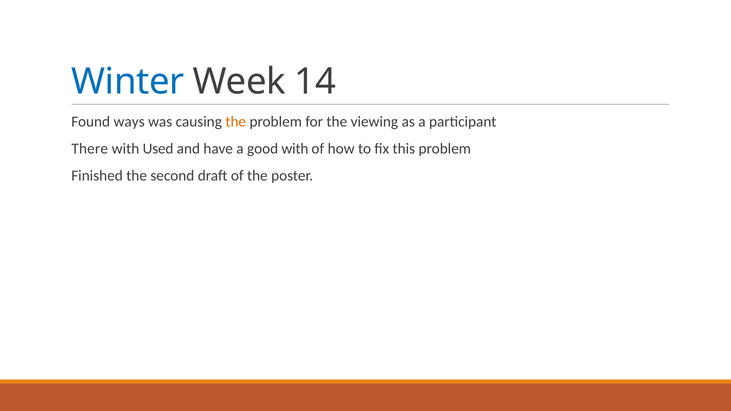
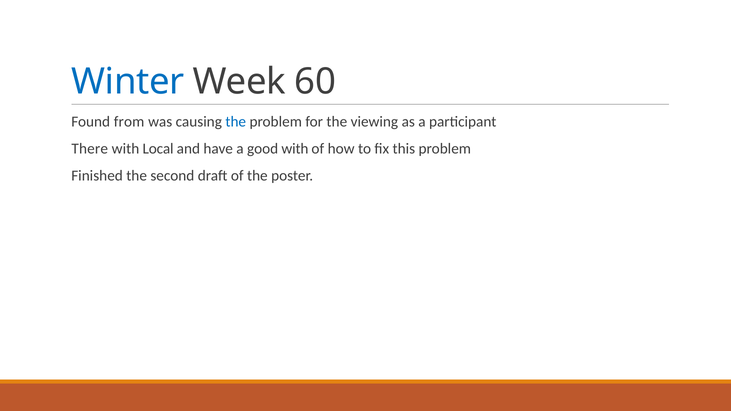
14: 14 -> 60 (315, 82)
ways: ways -> from (129, 122)
the colour: orange -> blue (236, 122)
Used: Used -> Local (158, 149)
